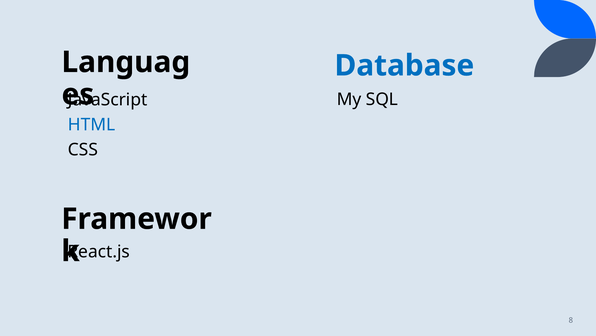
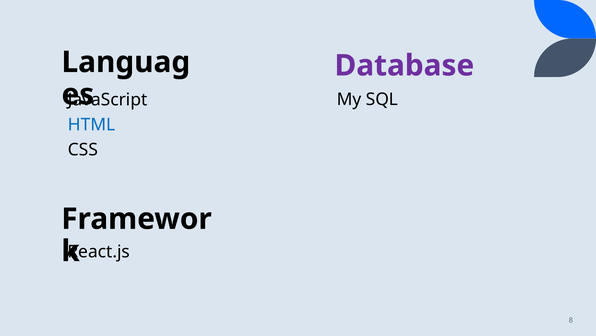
Database colour: blue -> purple (404, 65)
